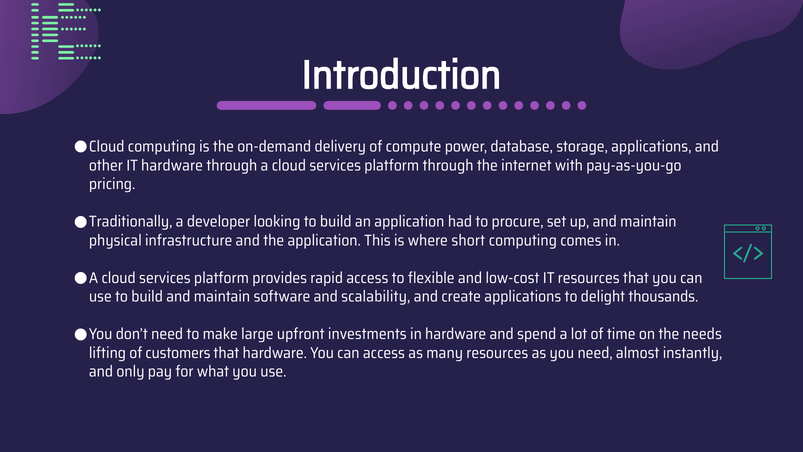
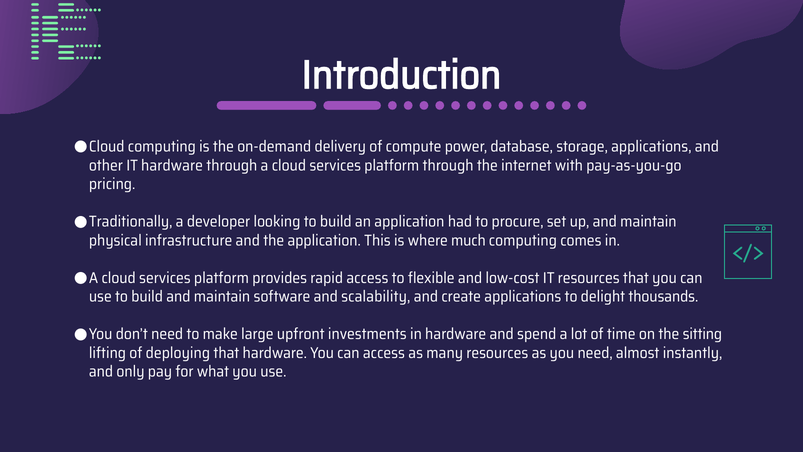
short: short -> much (468, 240)
needs: needs -> sitting (702, 334)
customers: customers -> deploying (178, 353)
